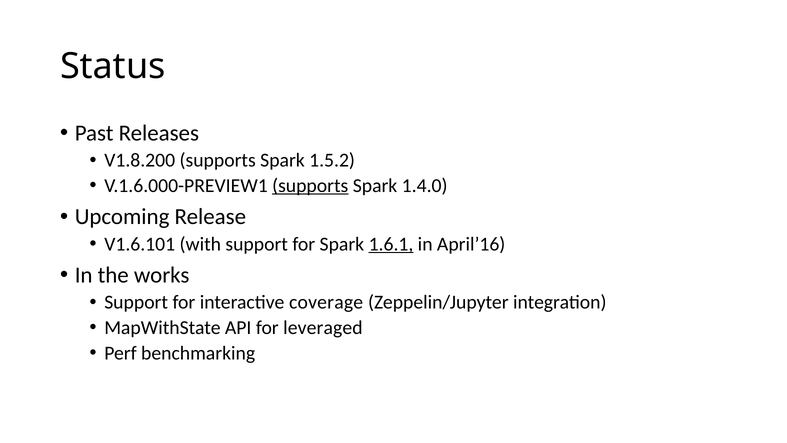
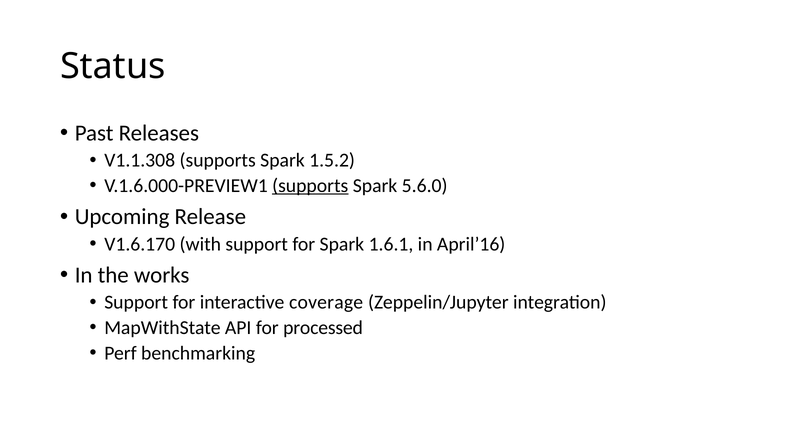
V1.8.200: V1.8.200 -> V1.1.308 (140, 160)
1.4.0: 1.4.0 -> 5.6.0 (425, 186)
V1.6.101: V1.6.101 -> V1.6.170 (140, 244)
1.6.1 underline: present -> none (391, 244)
leveraged: leveraged -> processed (323, 328)
